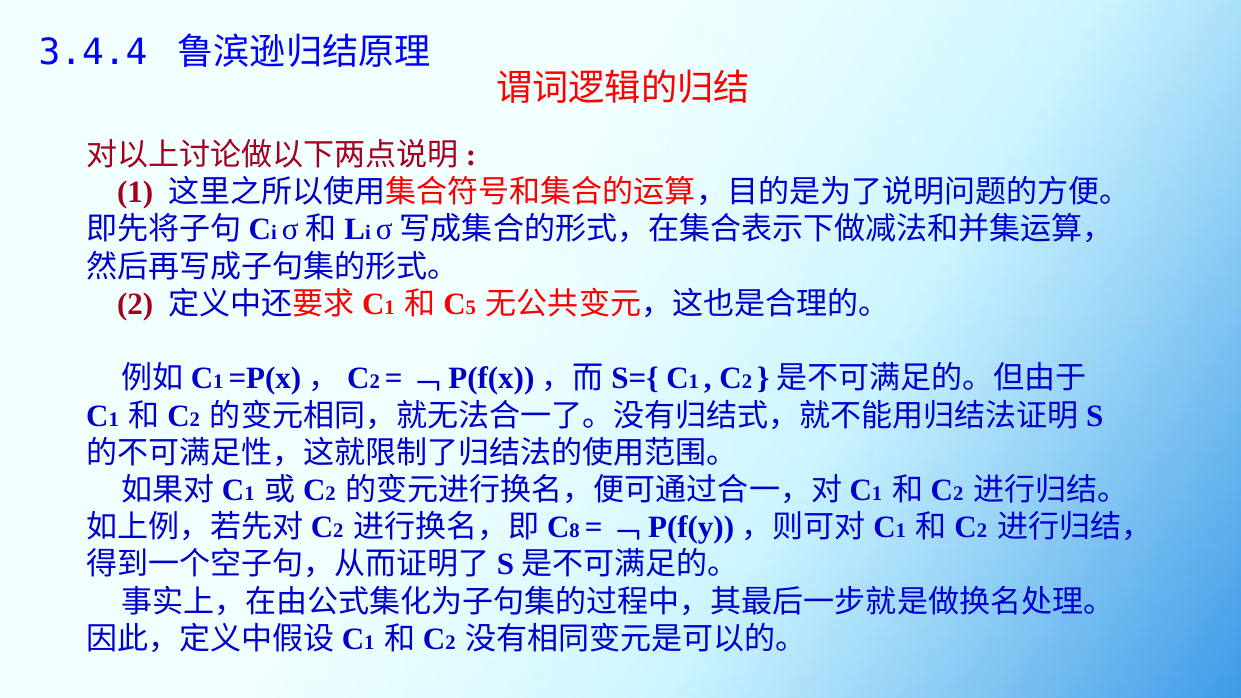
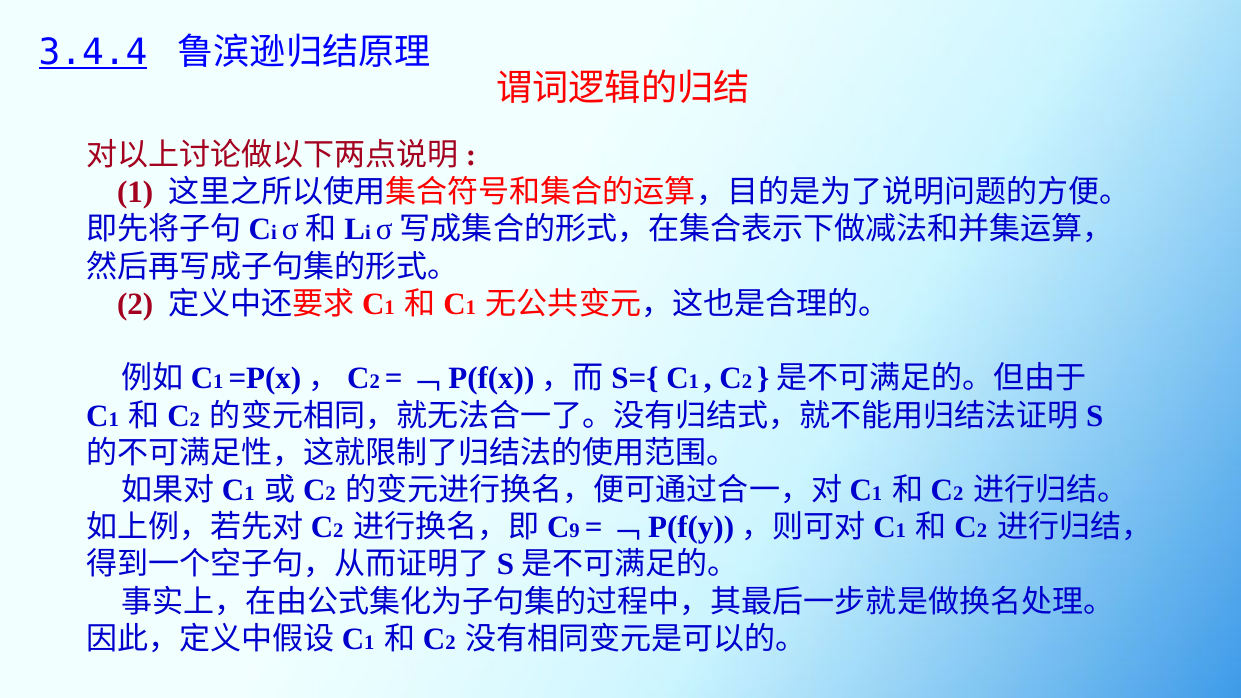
3.4.4 underline: none -> present (93, 53)
5: 5 -> 1 (471, 308)
8: 8 -> 9 (575, 531)
